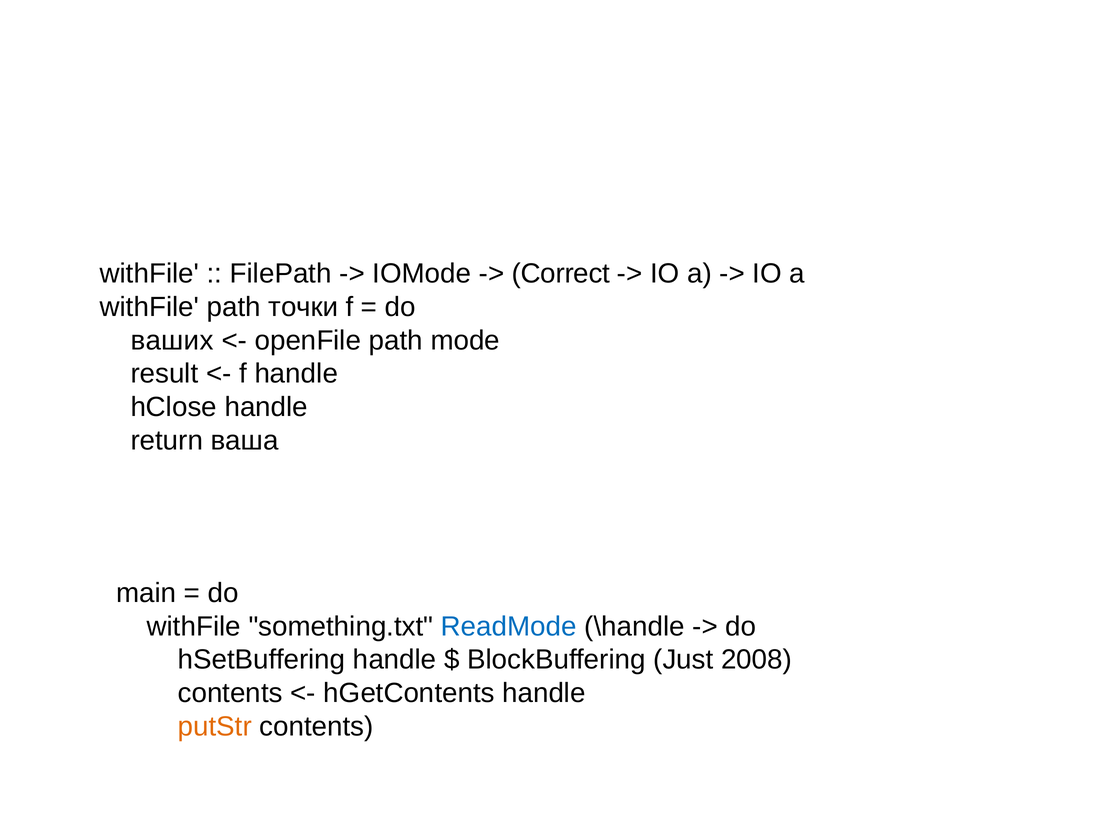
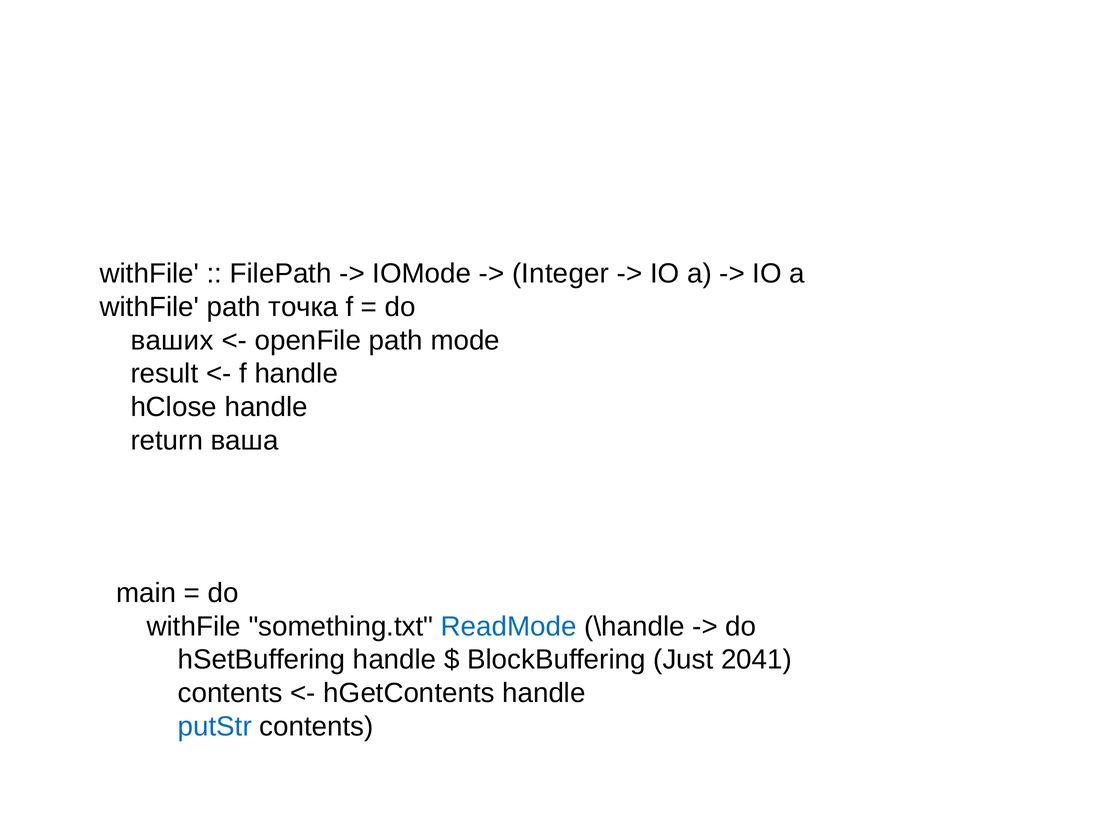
Correct: Correct -> Integer (561, 274)
точки: точки -> точка (303, 307)
2008: 2008 -> 2041 (757, 660)
putStr colour: orange -> blue (215, 727)
